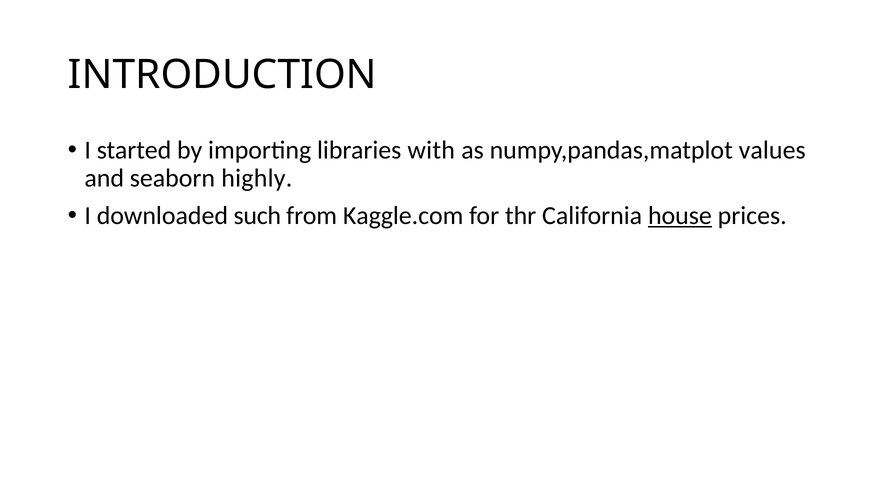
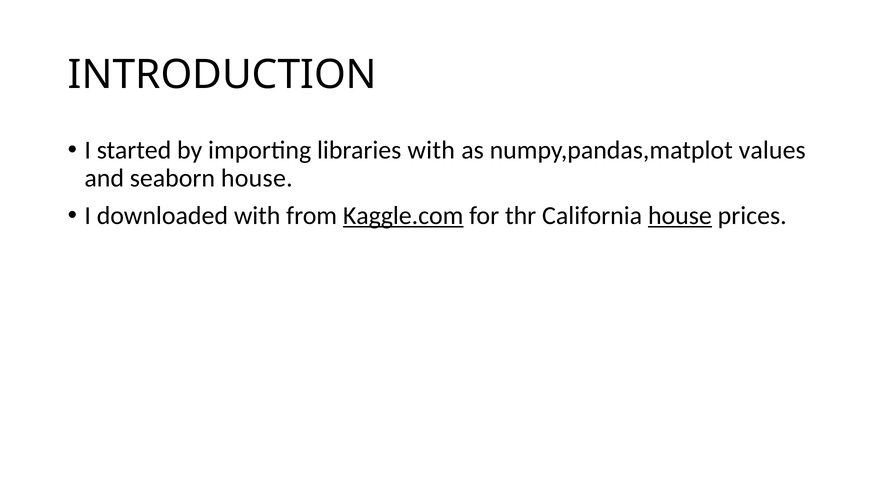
seaborn highly: highly -> house (257, 178)
downloaded such: such -> with (257, 216)
Kaggle.com underline: none -> present (403, 216)
